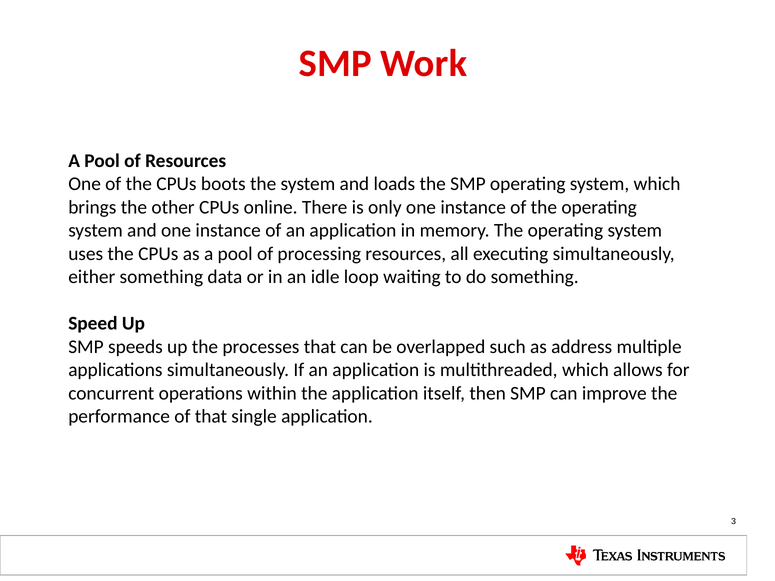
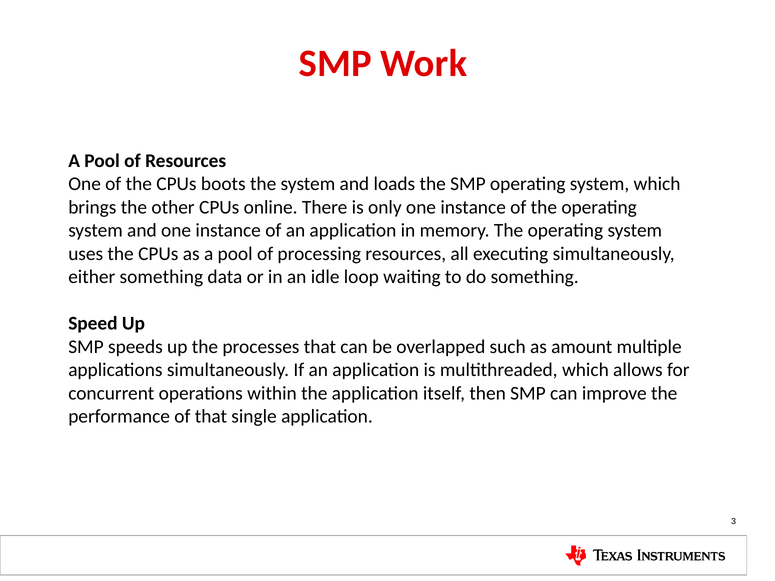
address: address -> amount (582, 347)
